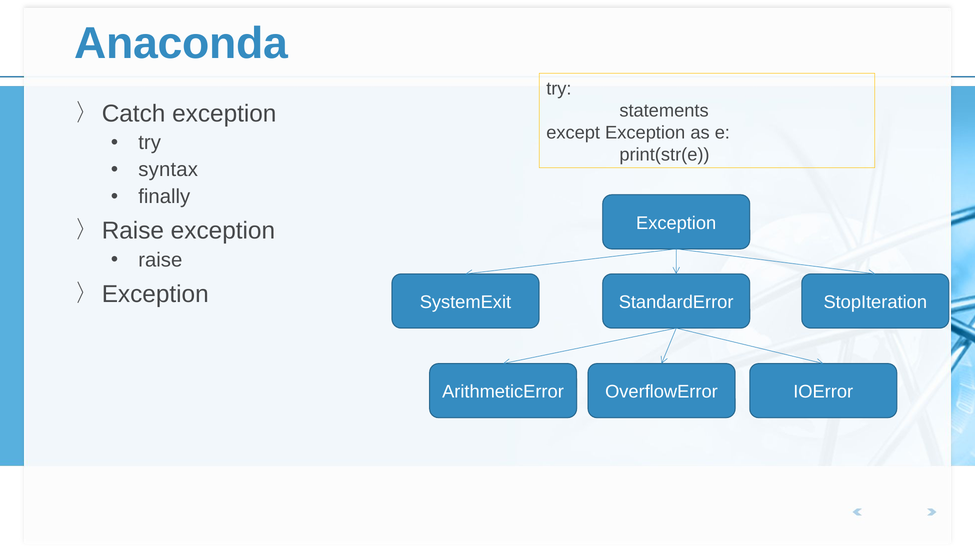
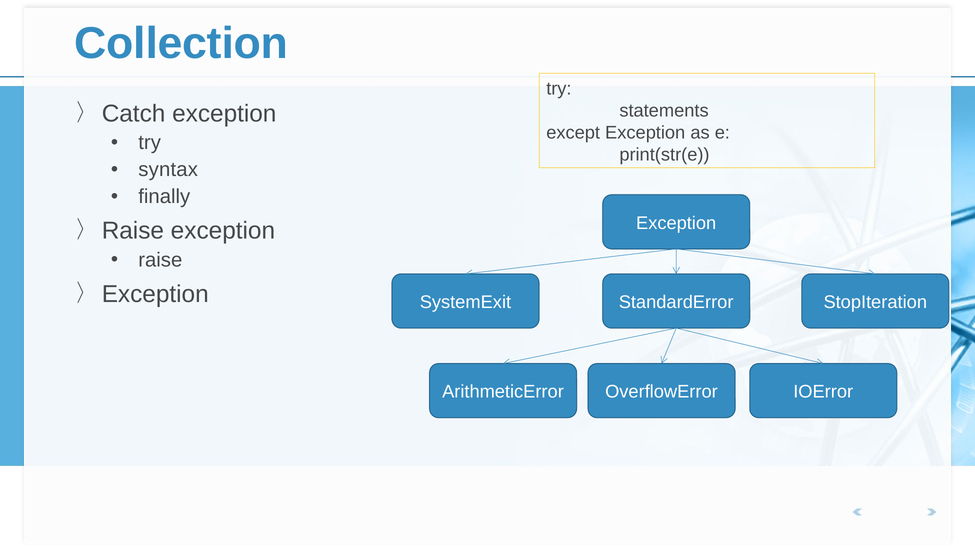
Anaconda: Anaconda -> Collection (181, 44)
